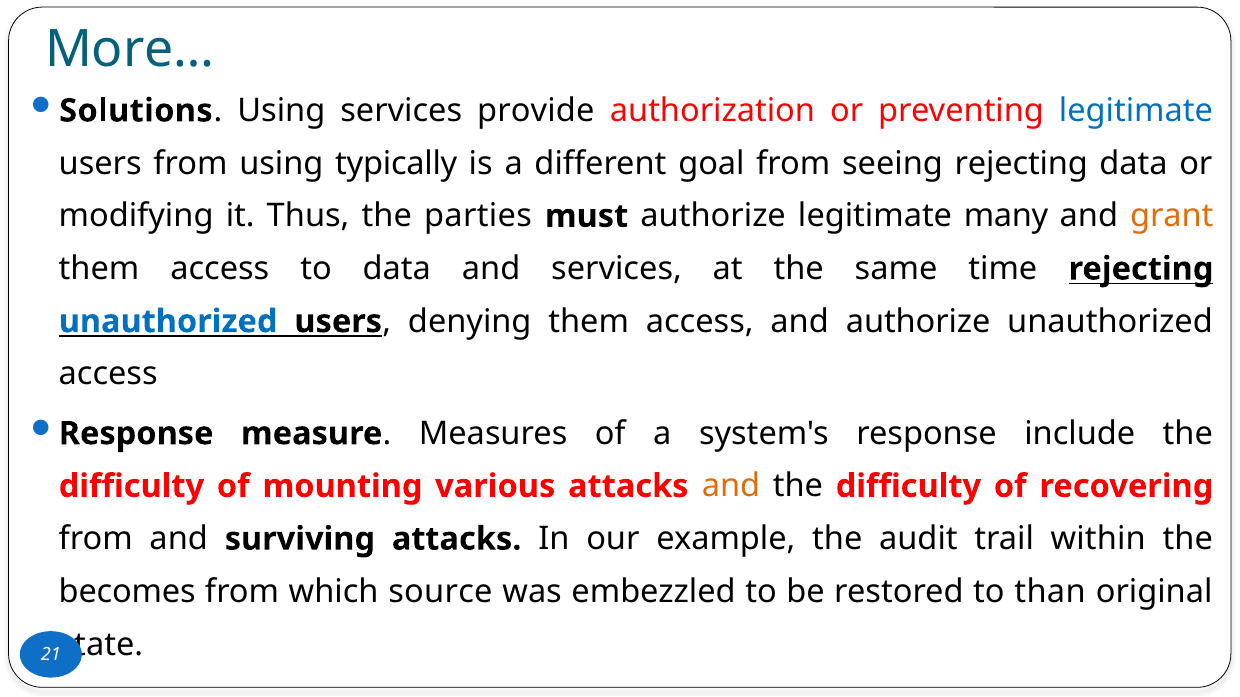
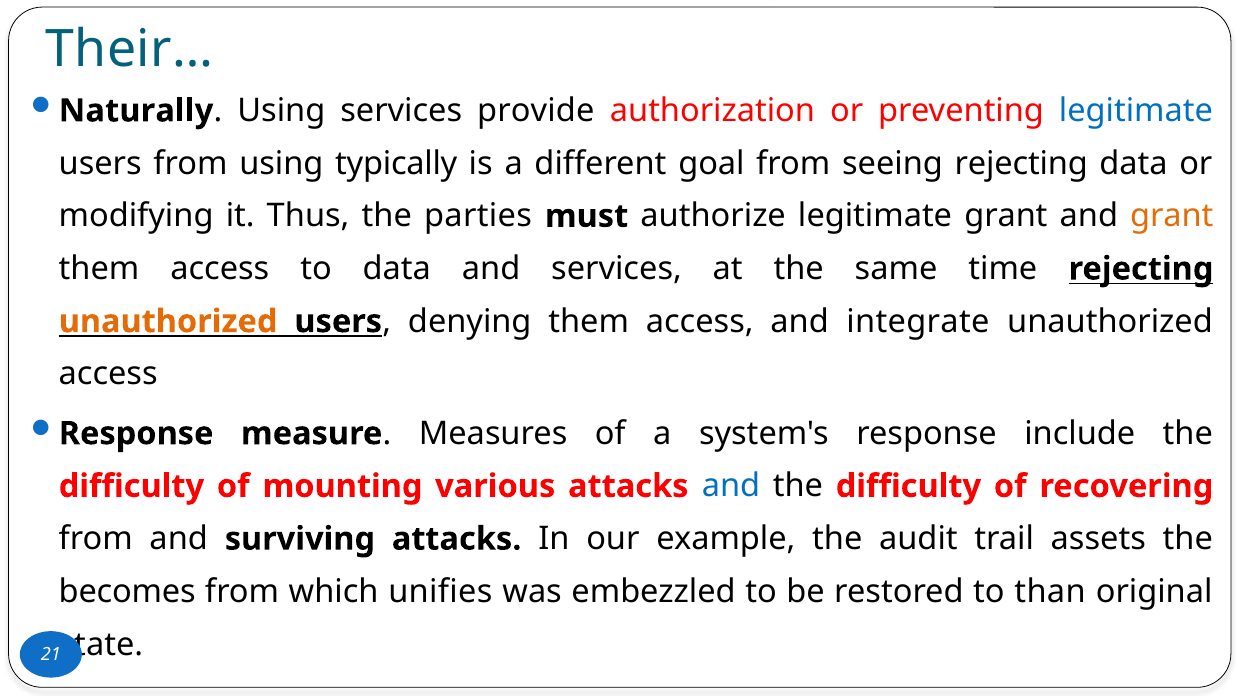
More…: More… -> Their… (129, 50)
Solutions: Solutions -> Naturally (136, 111)
legitimate many: many -> grant (1006, 216)
unauthorized colour: blue -> orange (168, 322)
and authorize: authorize -> integrate (918, 322)
and colour: orange -> blue (731, 487)
within: within -> assets (1098, 539)
source: source -> unifies (440, 592)
